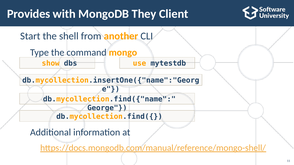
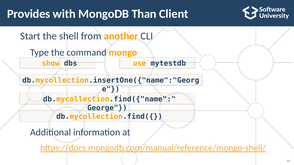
They: They -> Than (144, 14)
